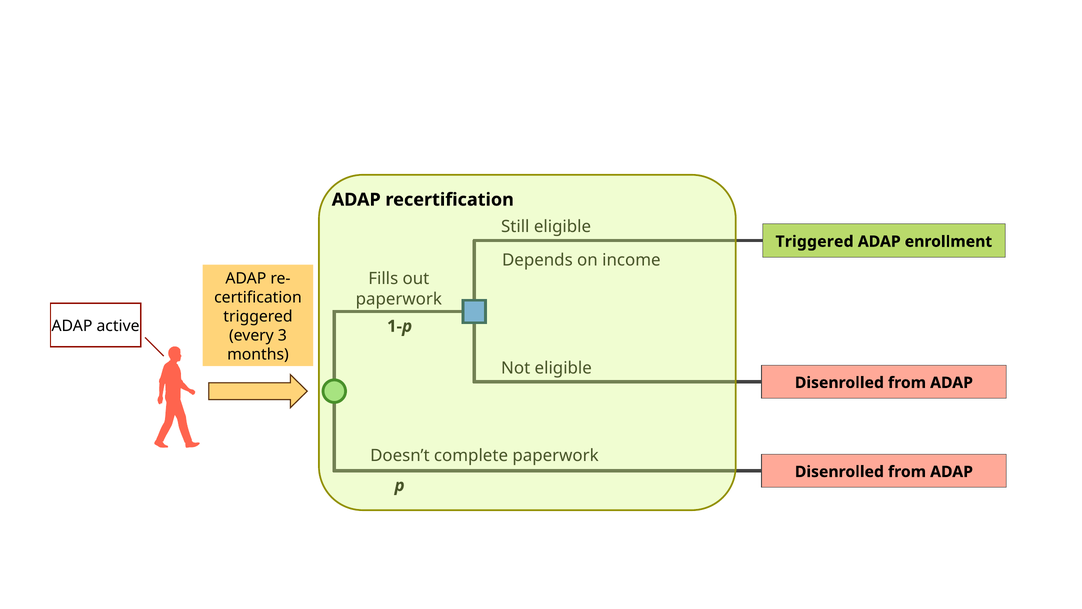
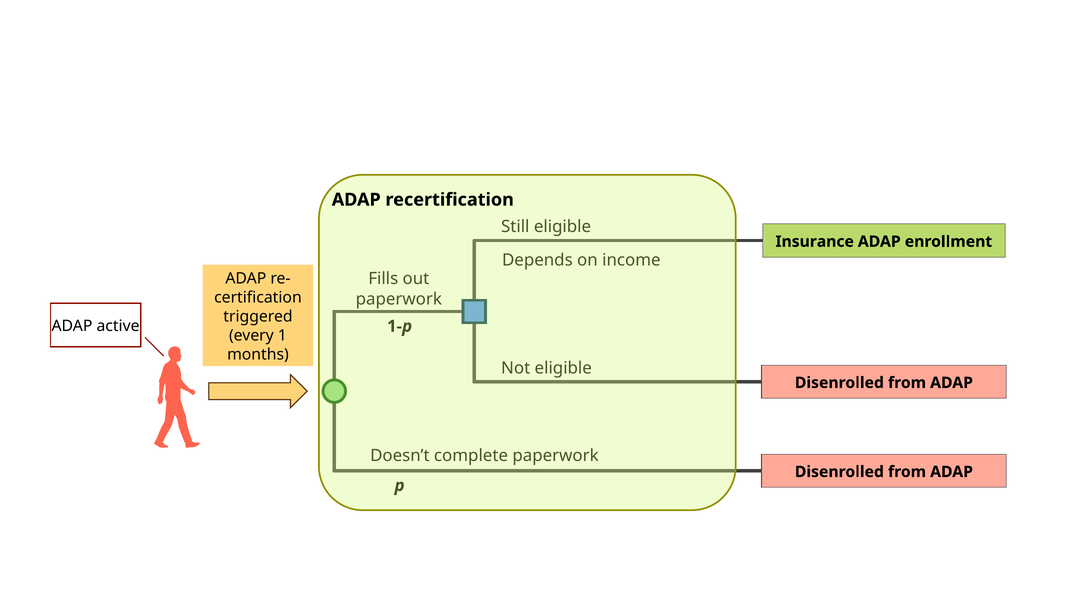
Triggered: Triggered -> Insurance (815, 241)
3: 3 -> 1 (282, 335)
